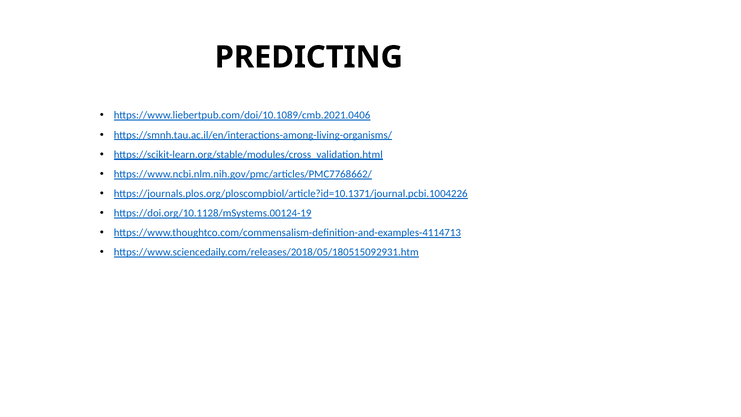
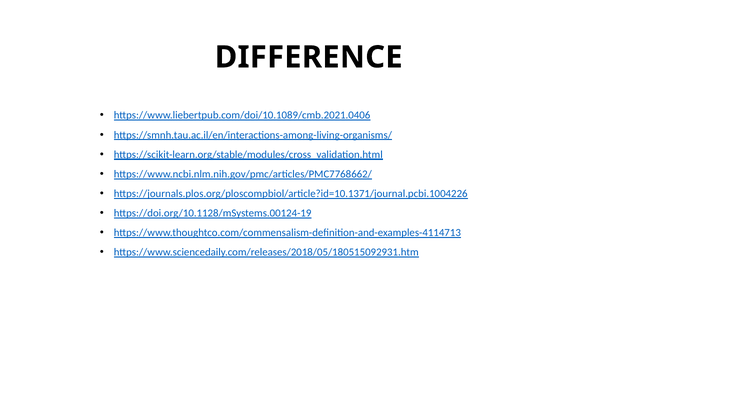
PREDICTING: PREDICTING -> DIFFERENCE (309, 57)
